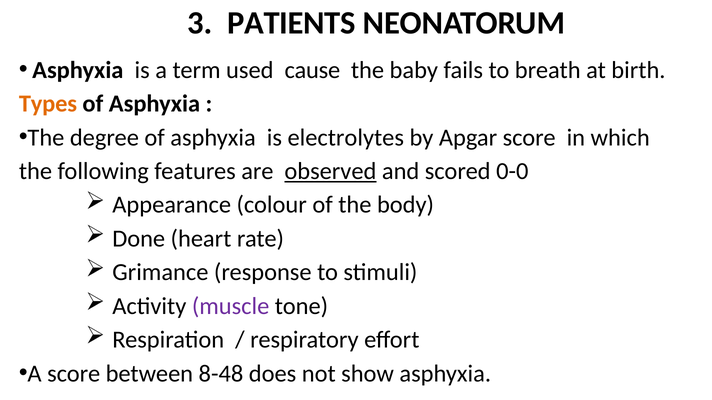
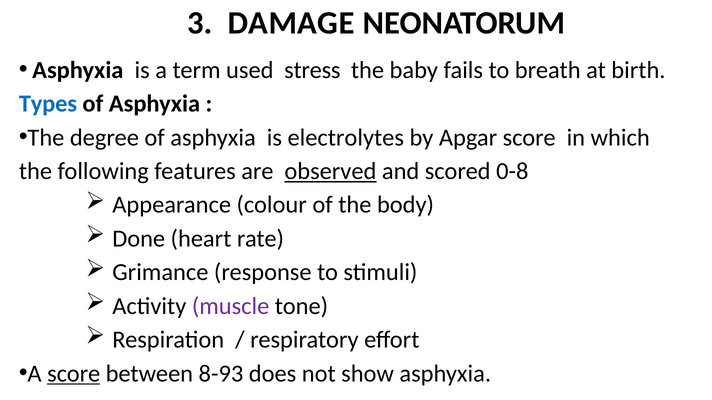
PATIENTS: PATIENTS -> DAMAGE (291, 23)
cause: cause -> stress (312, 70)
Types colour: orange -> blue (48, 104)
0-0: 0-0 -> 0-8 (512, 171)
score underline: none -> present (74, 374)
8-48: 8-48 -> 8-93 (221, 374)
